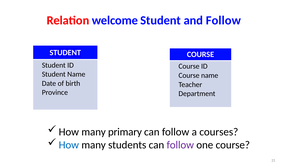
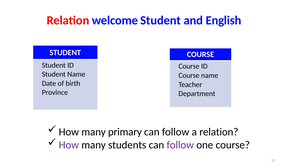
and Follow: Follow -> English (224, 20)
a courses: courses -> relation (219, 132)
How colour: blue -> purple (69, 145)
